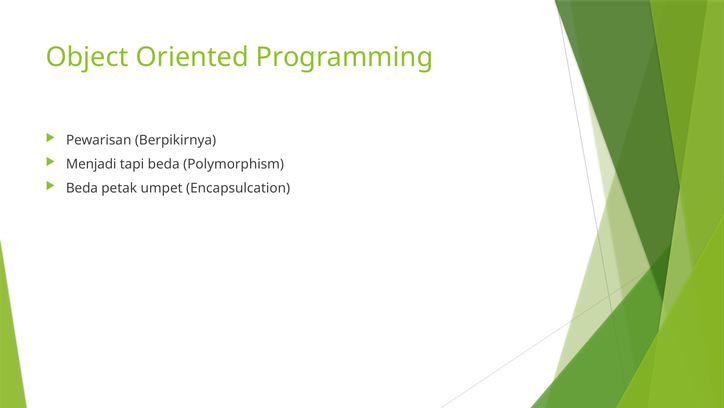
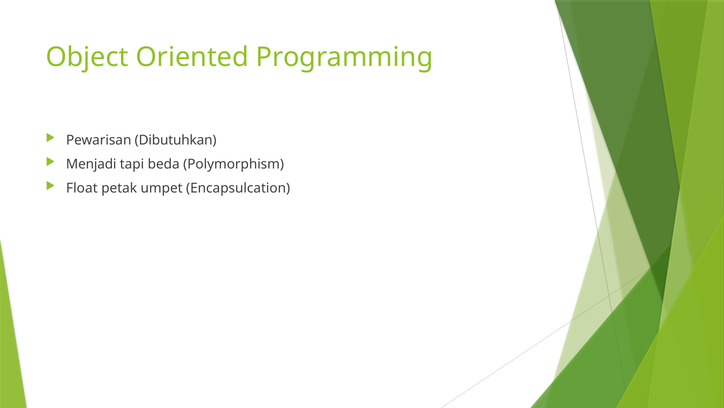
Berpikirnya: Berpikirnya -> Dibutuhkan (176, 140)
Beda: Beda -> Float (82, 188)
